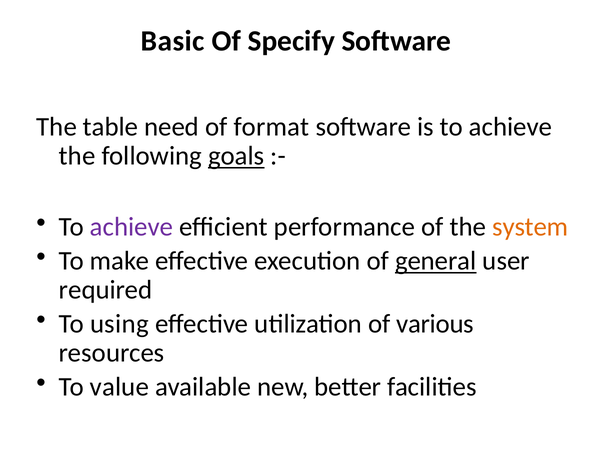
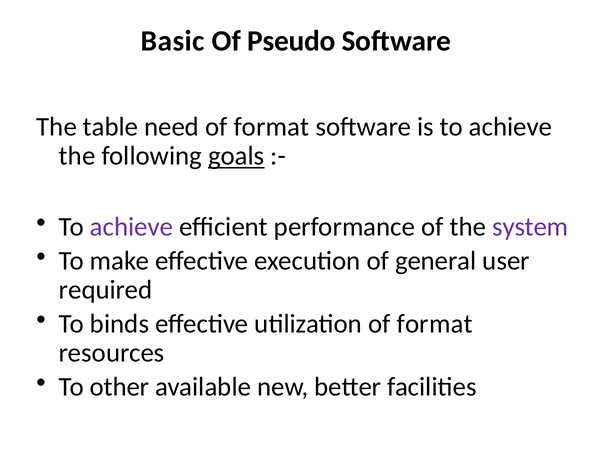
Specify: Specify -> Pseudo (291, 41)
system colour: orange -> purple (530, 227)
general underline: present -> none (436, 261)
using: using -> binds (119, 324)
utilization of various: various -> format (435, 324)
value: value -> other (120, 387)
